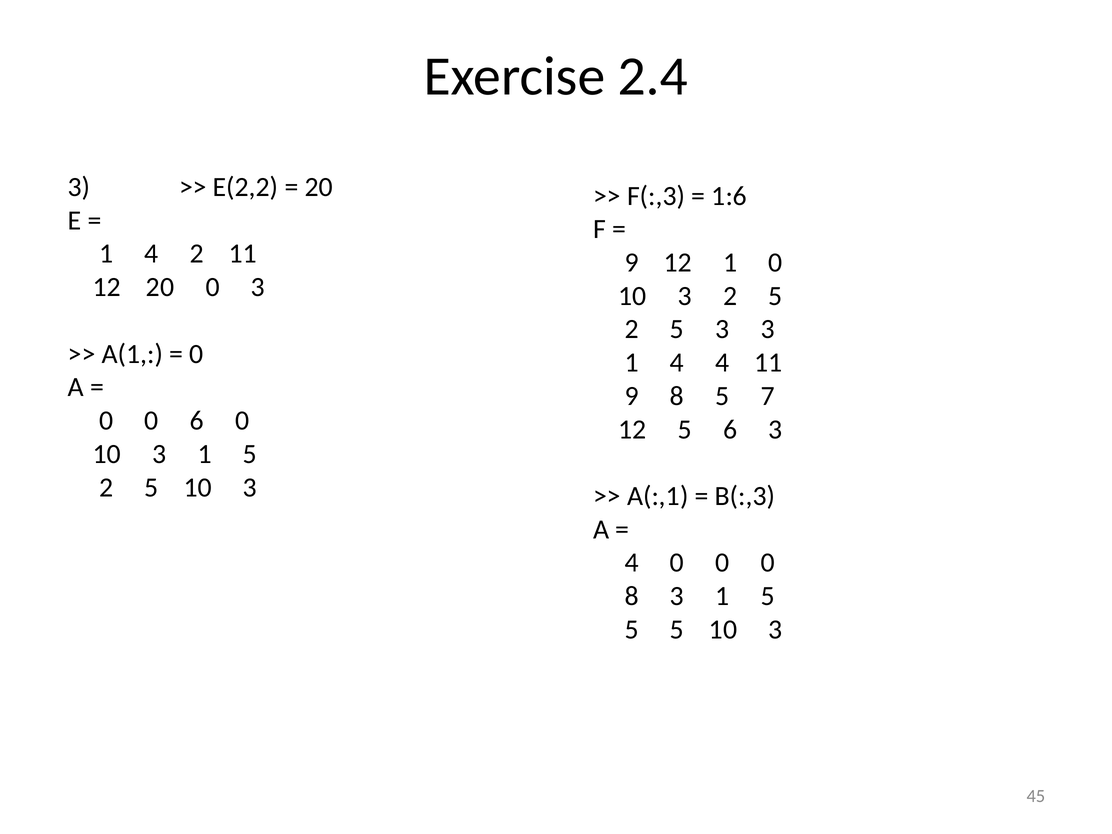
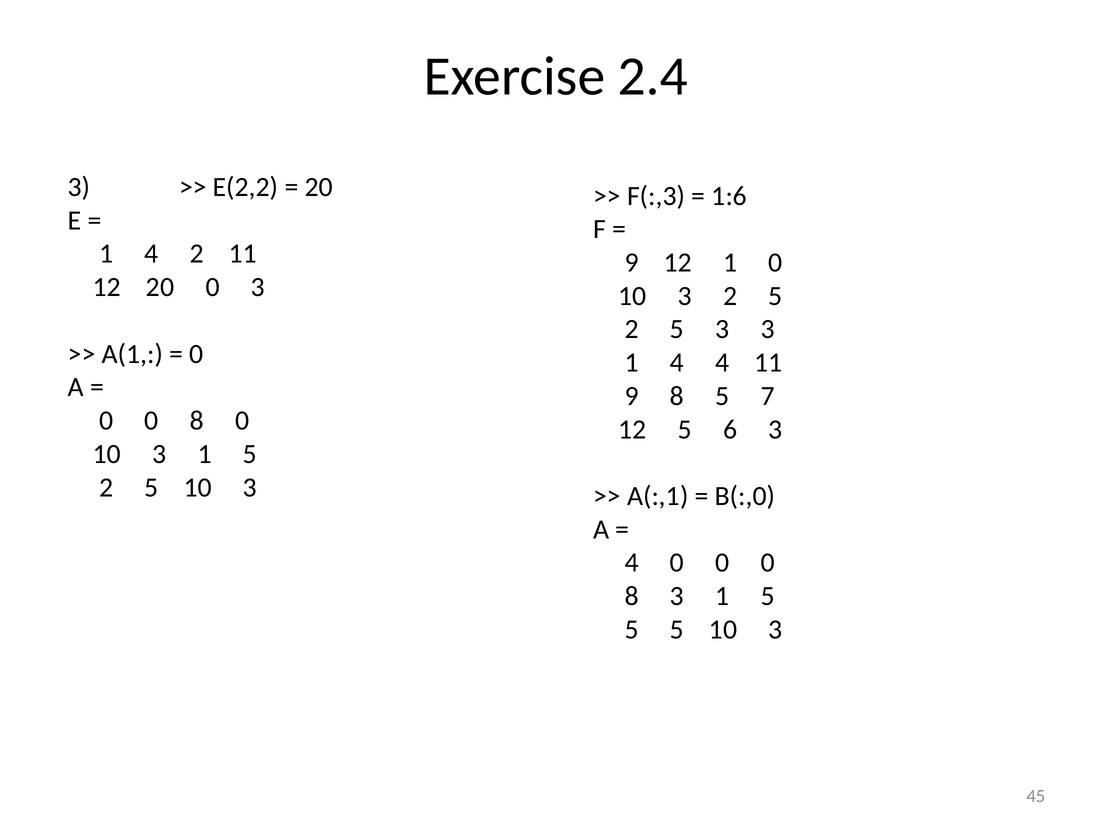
6: 6 -> 8 (197, 421)
B(:,3: B(:,3 -> B(:,0 (745, 496)
